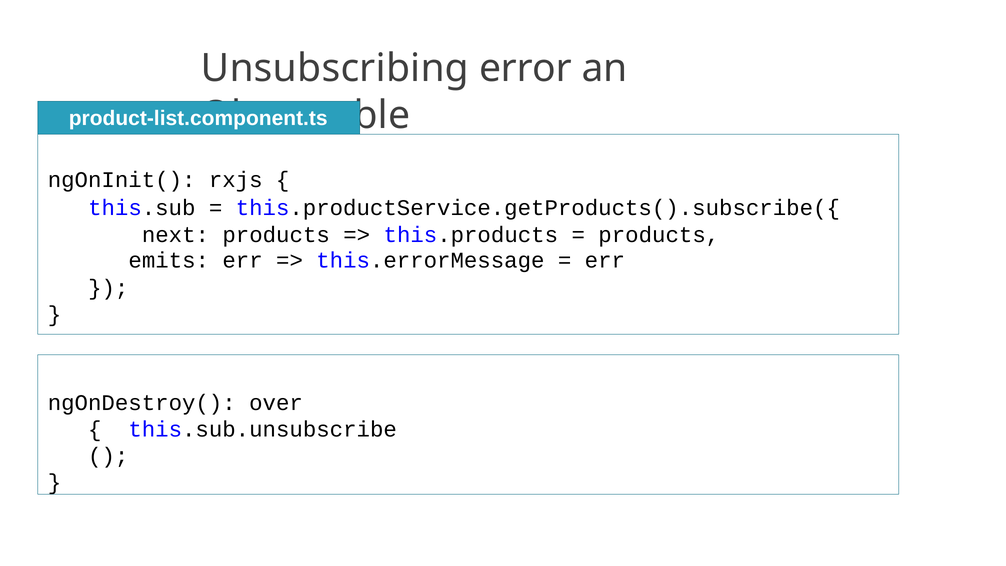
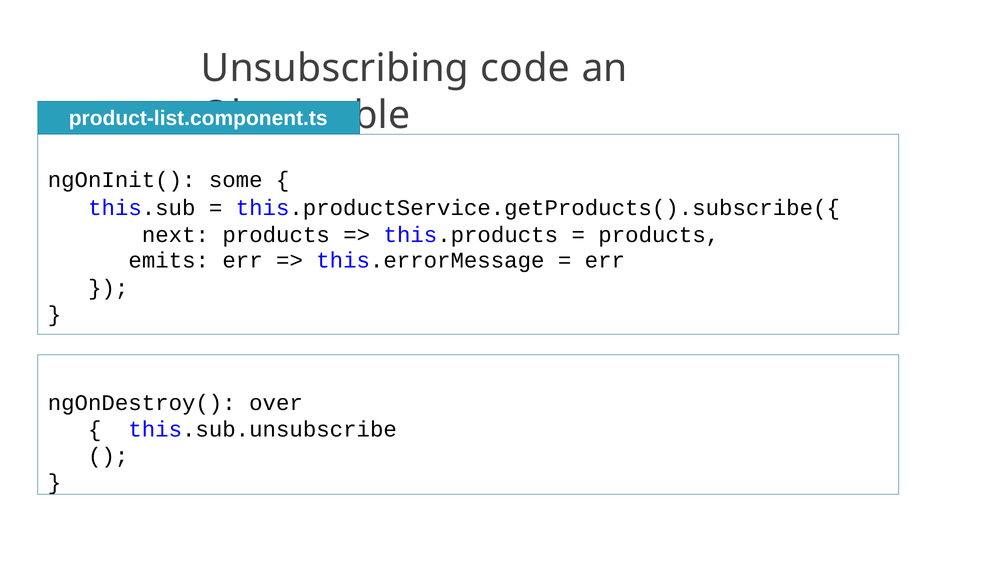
error: error -> code (525, 68)
rxjs: rxjs -> some (236, 180)
